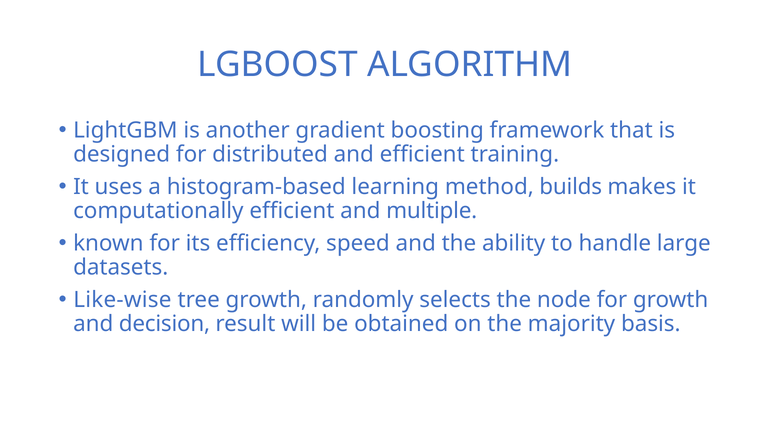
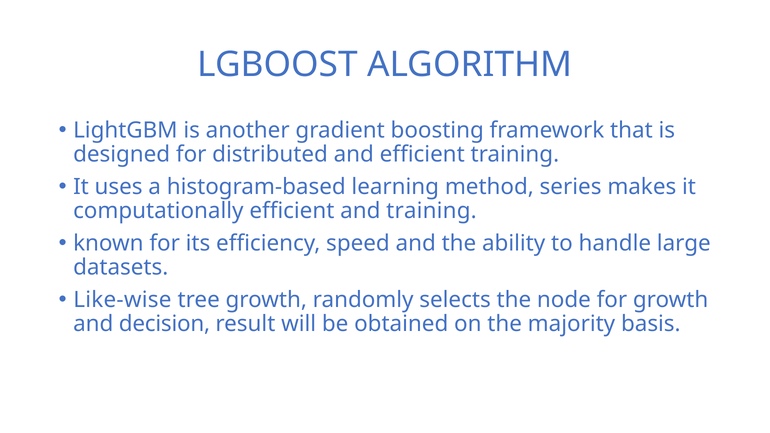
builds: builds -> series (571, 187)
and multiple: multiple -> training (431, 211)
